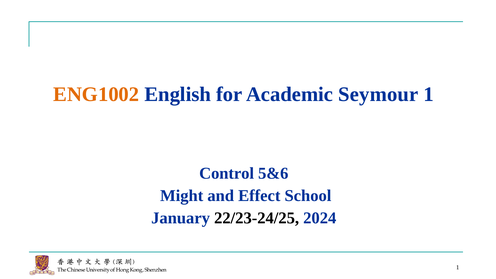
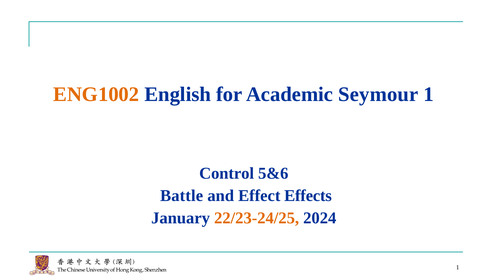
Might: Might -> Battle (182, 196)
School: School -> Effects (308, 196)
22/23-24/25 colour: black -> orange (257, 218)
